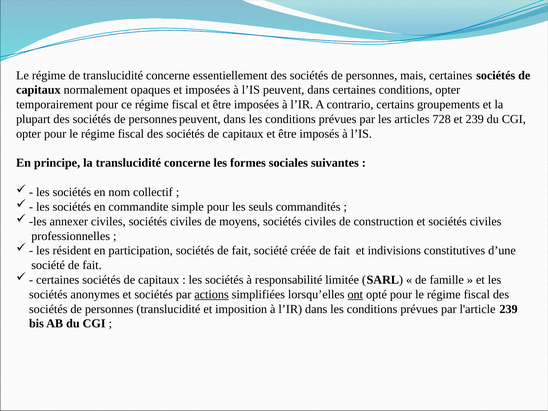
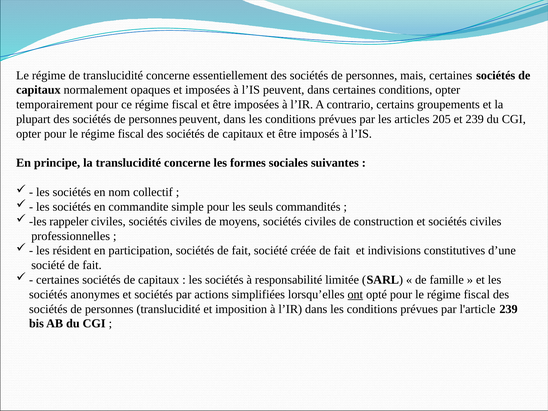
728: 728 -> 205 (442, 119)
annexer: annexer -> rappeler (69, 221)
actions underline: present -> none (212, 294)
